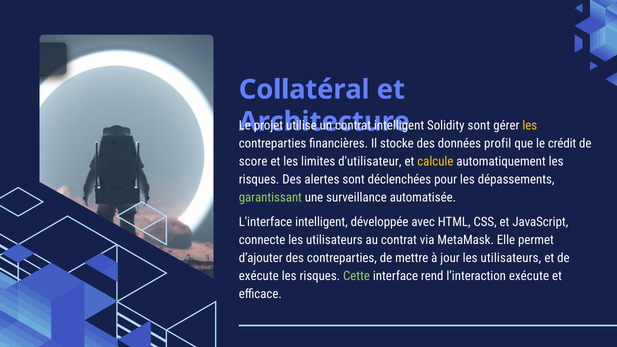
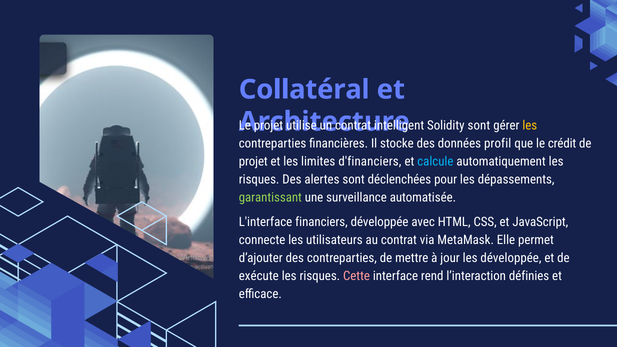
score: score -> projet (253, 161)
d'utilisateur: d'utilisateur -> d'financiers (370, 161)
calcule colour: yellow -> light blue (435, 161)
L'interface intelligent: intelligent -> financiers (321, 222)
jour les utilisateurs: utilisateurs -> développée (511, 258)
Cette colour: light green -> pink (357, 276)
l’interaction exécute: exécute -> définies (529, 276)
